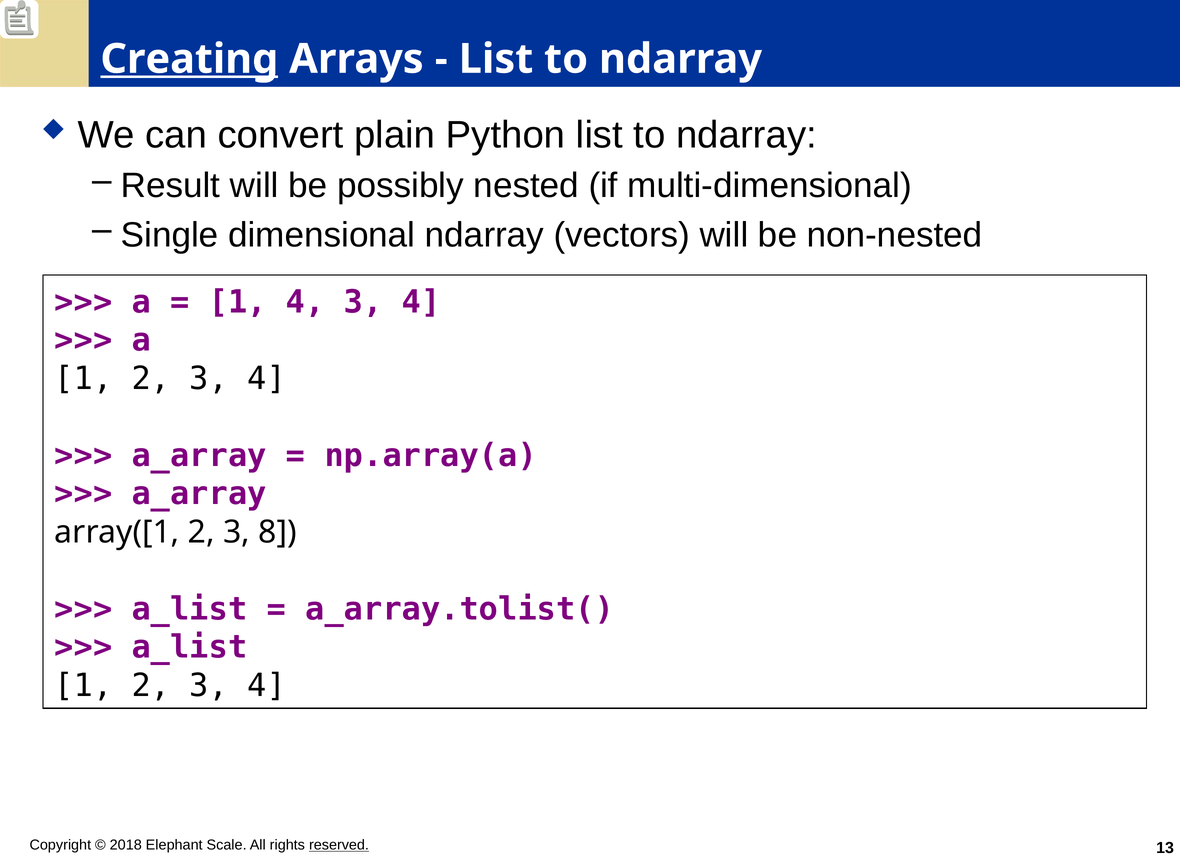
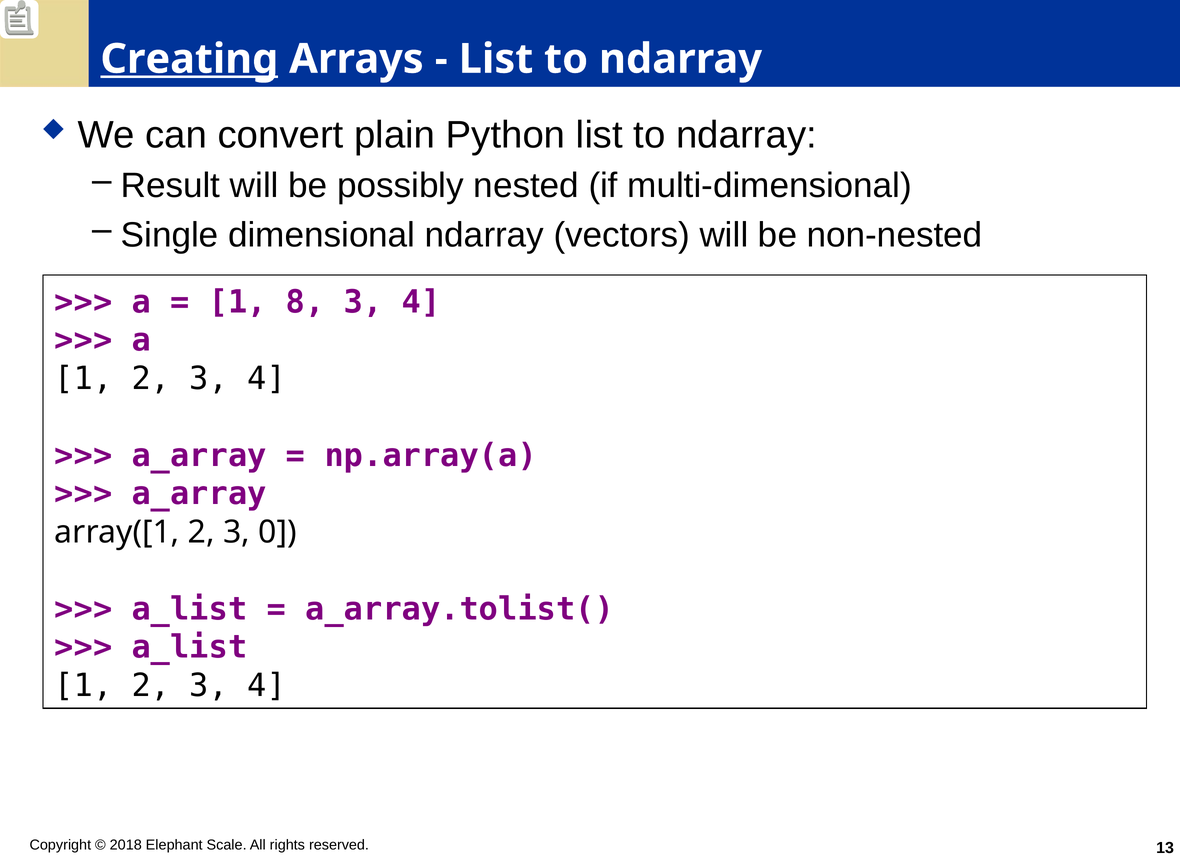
1 4: 4 -> 8 (305, 302)
8: 8 -> 0 (278, 533)
reserved underline: present -> none (339, 845)
